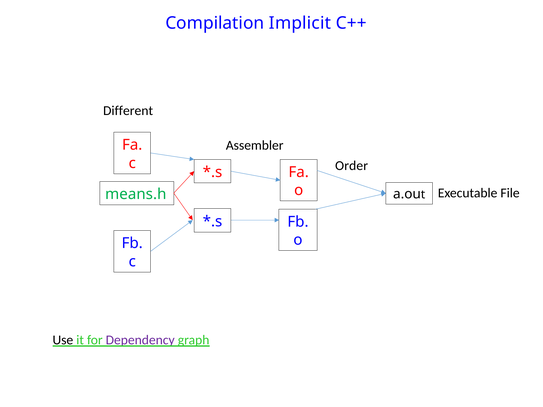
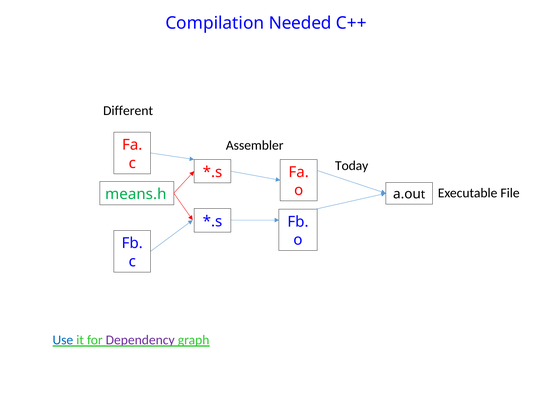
Implicit: Implicit -> Needed (300, 23)
Order: Order -> Today (352, 166)
Use colour: black -> blue (63, 340)
